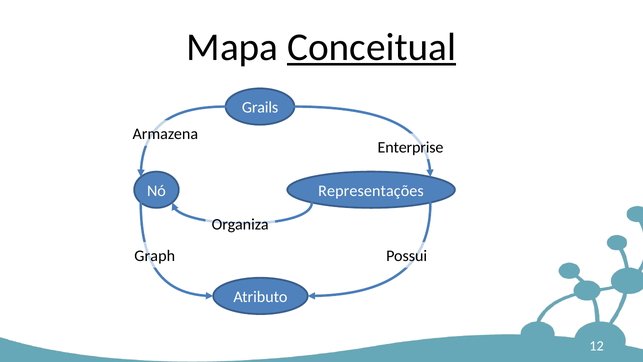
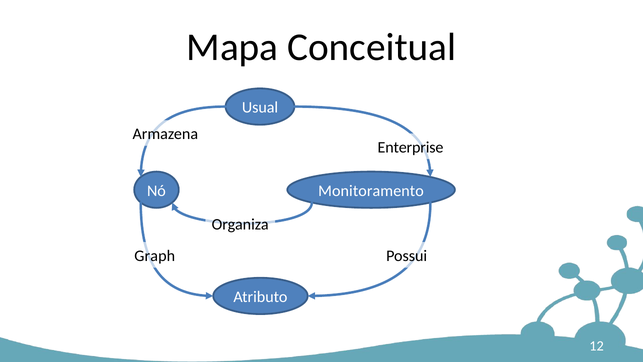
Conceitual underline: present -> none (372, 47)
Grails: Grails -> Usual (260, 108)
Representações: Representações -> Monitoramento (371, 191)
